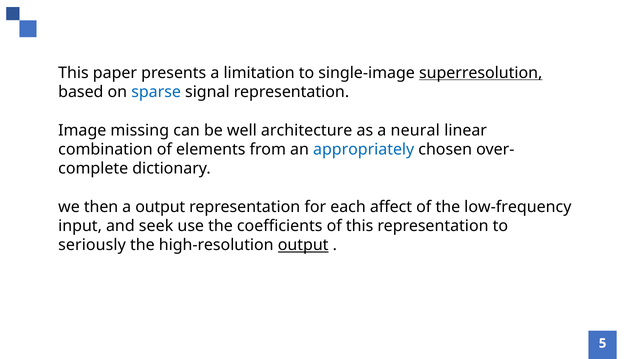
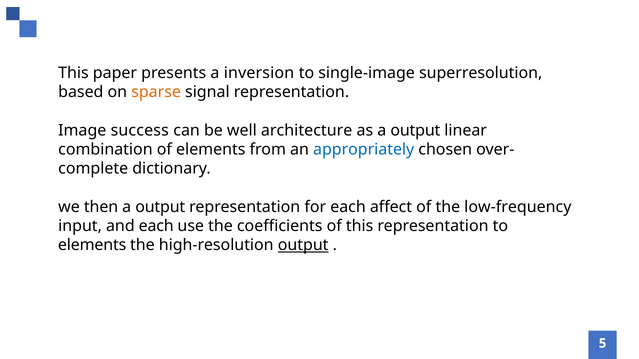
limitation: limitation -> inversion (259, 73)
superresolution underline: present -> none (481, 73)
sparse colour: blue -> orange (156, 92)
missing: missing -> success (140, 130)
as a neural: neural -> output (415, 130)
and seek: seek -> each (156, 226)
seriously: seriously -> elements (92, 246)
